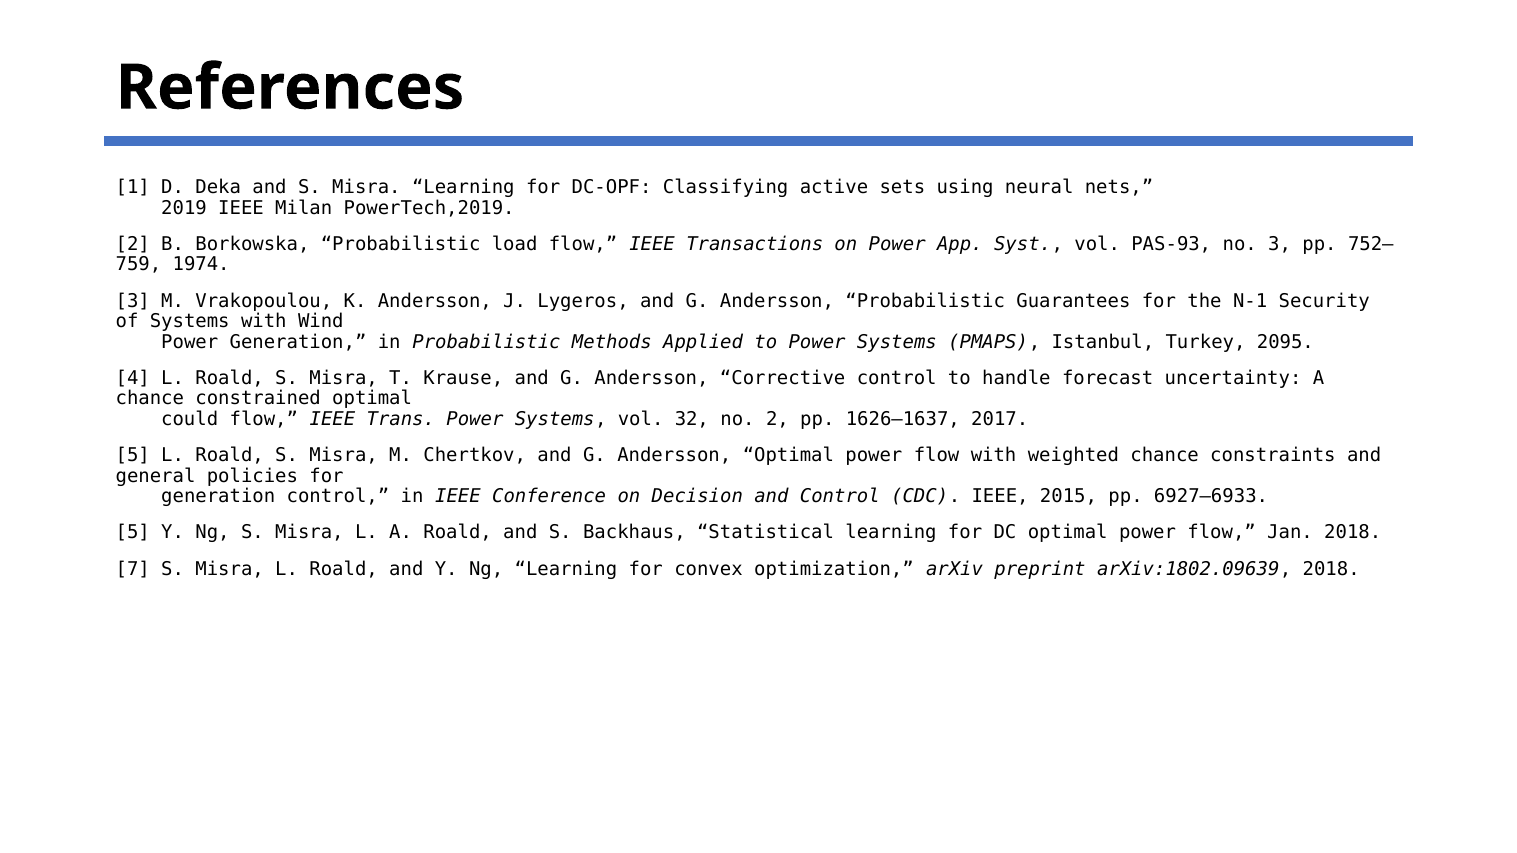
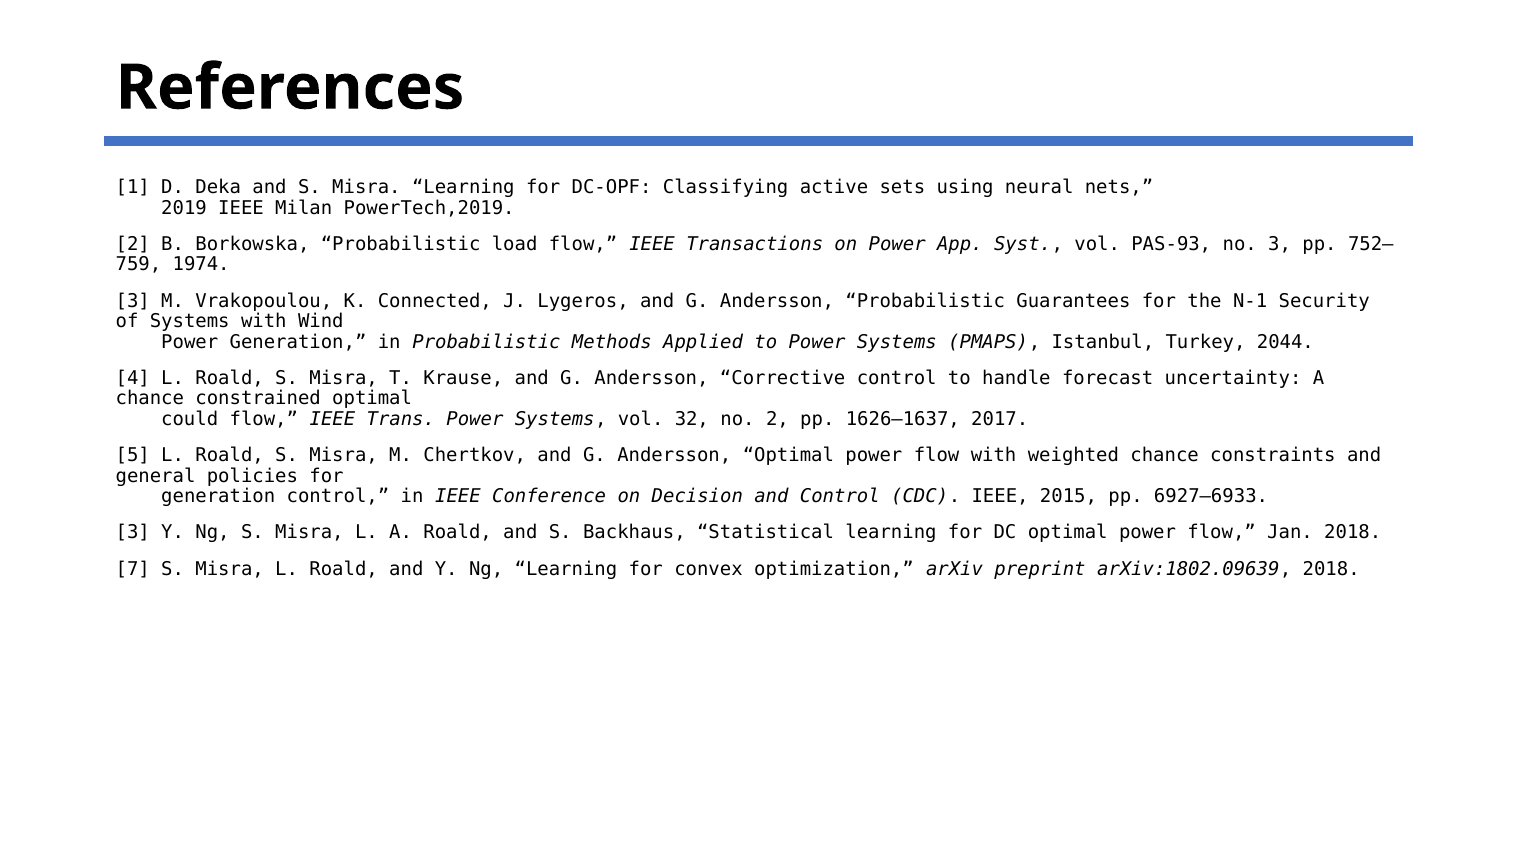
K Andersson: Andersson -> Connected (435, 301)
2095: 2095 -> 2044 (1285, 342)
5: 5 -> 3 (133, 533)
